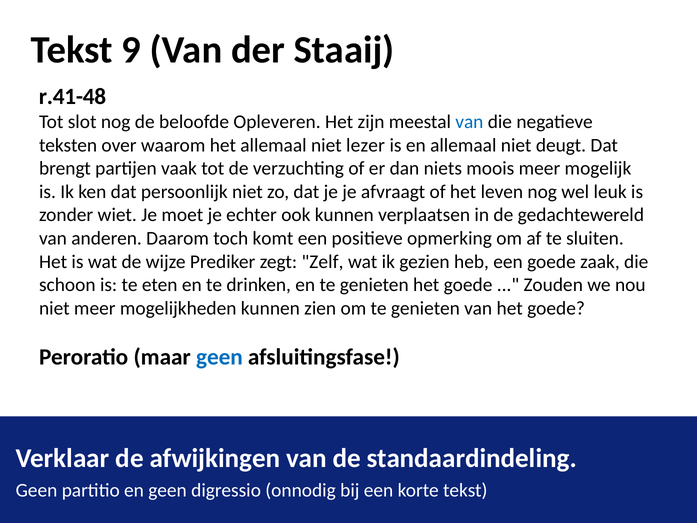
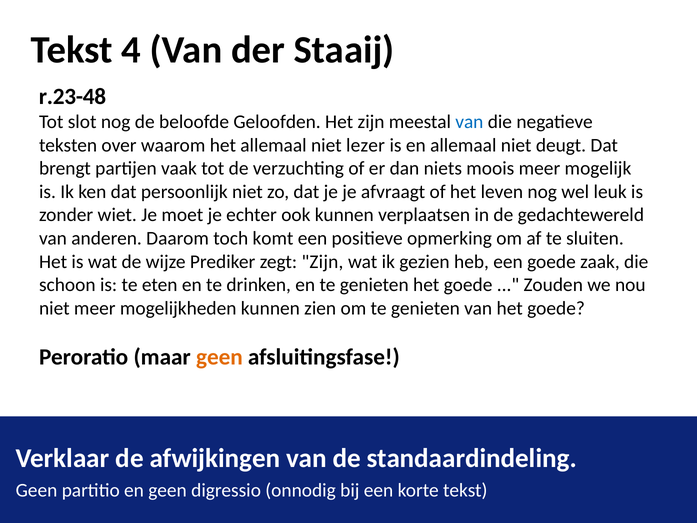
9: 9 -> 4 (131, 50)
r.41-48: r.41-48 -> r.23-48 (72, 97)
Opleveren: Opleveren -> Geloofden (277, 122)
zegt Zelf: Zelf -> Zijn (322, 261)
geen colour: blue -> orange (219, 357)
